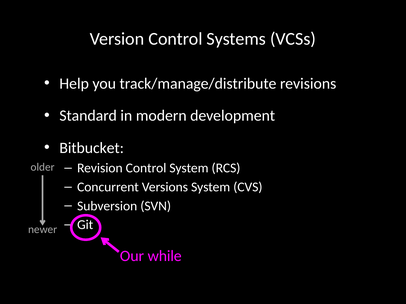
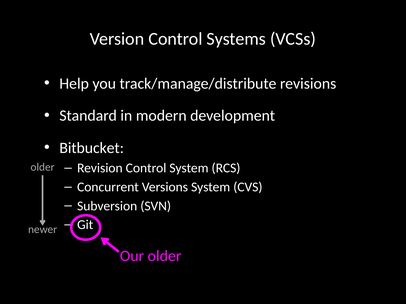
Our while: while -> older (165, 256)
